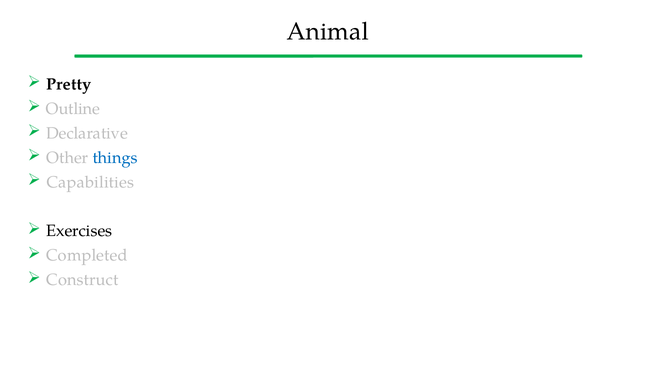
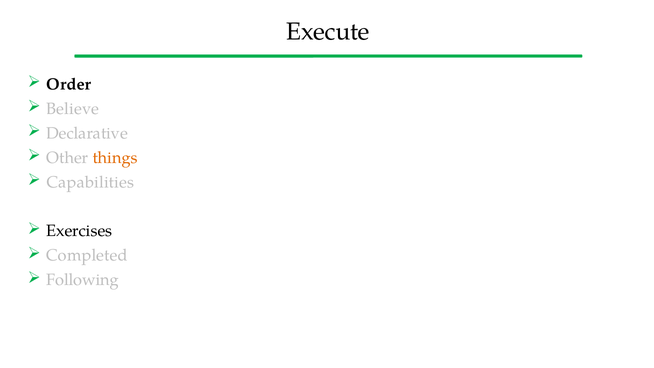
Animal: Animal -> Execute (328, 32)
Pretty: Pretty -> Order (69, 84)
Outline: Outline -> Believe (73, 109)
things colour: blue -> orange (115, 158)
Construct: Construct -> Following (83, 280)
